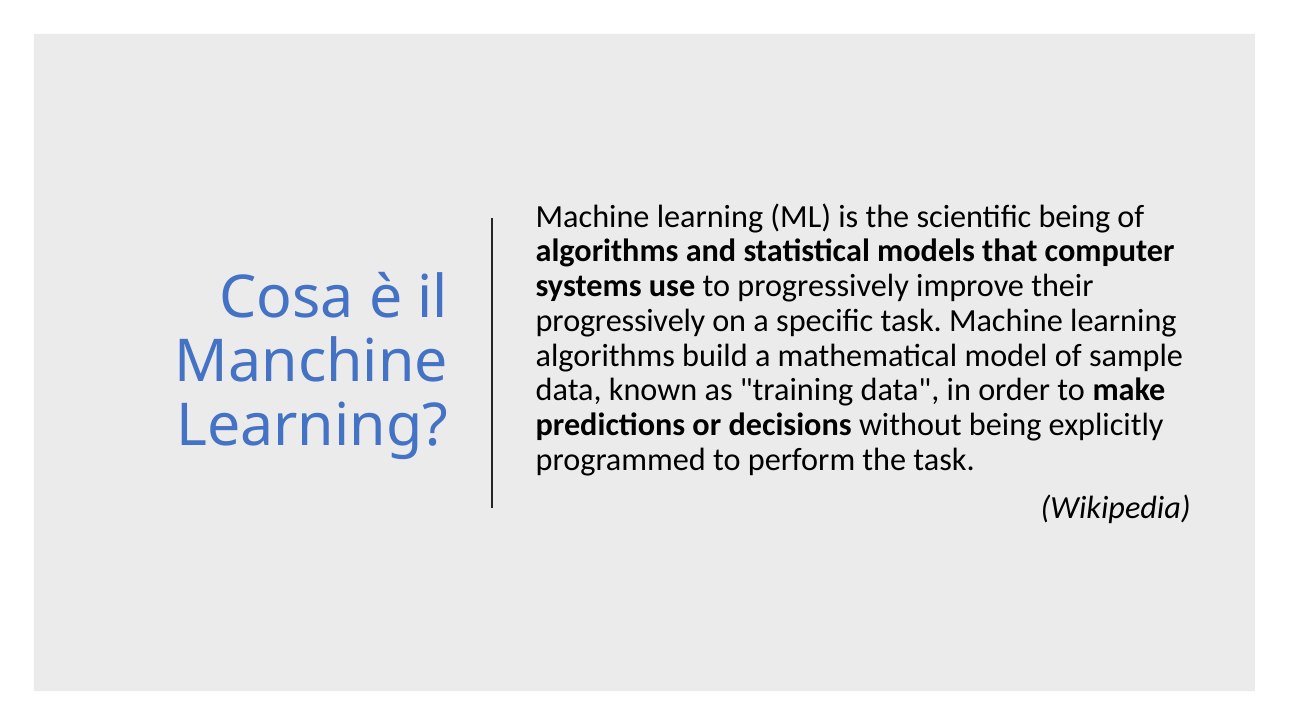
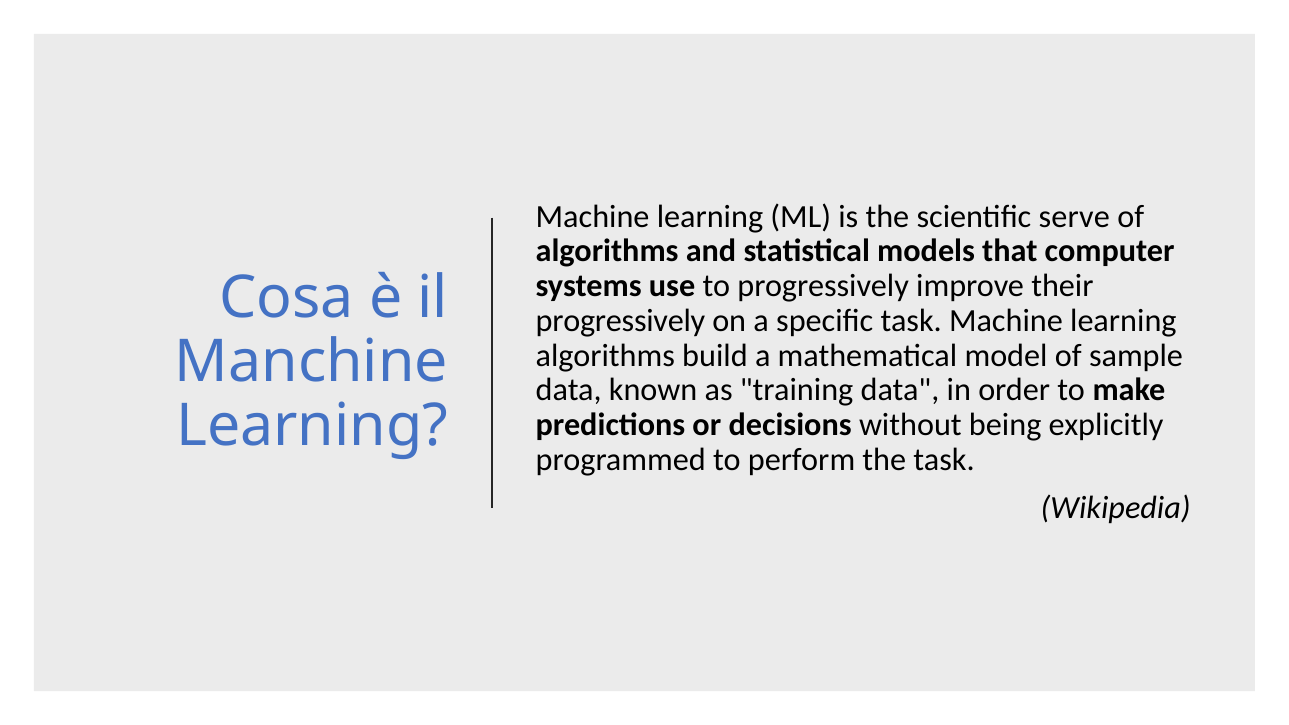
scientific being: being -> serve (1074, 216)
